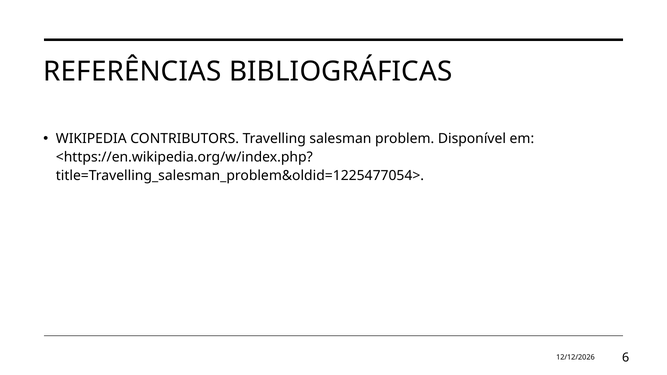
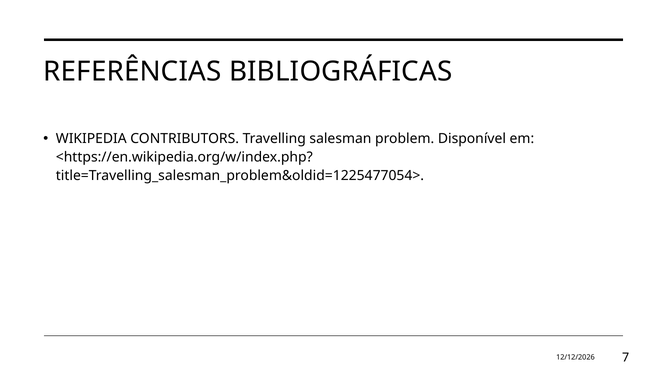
6: 6 -> 7 (626, 358)
